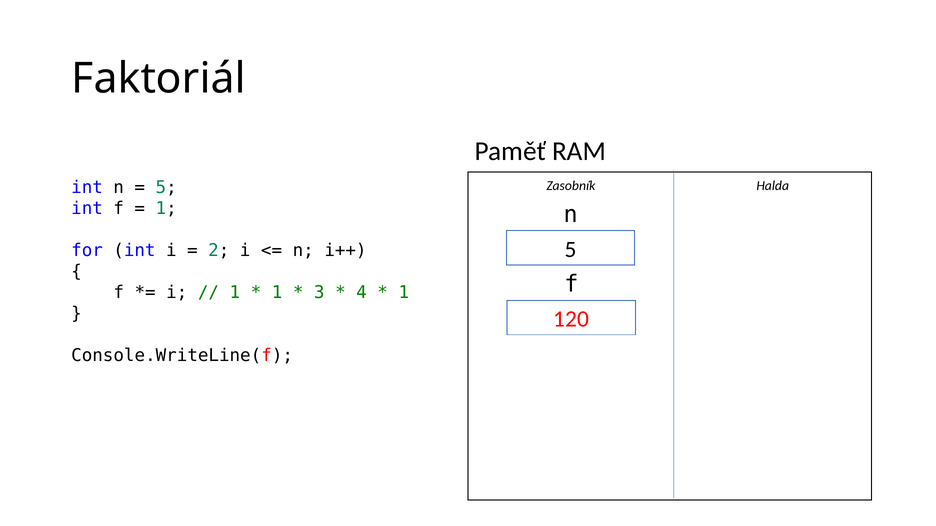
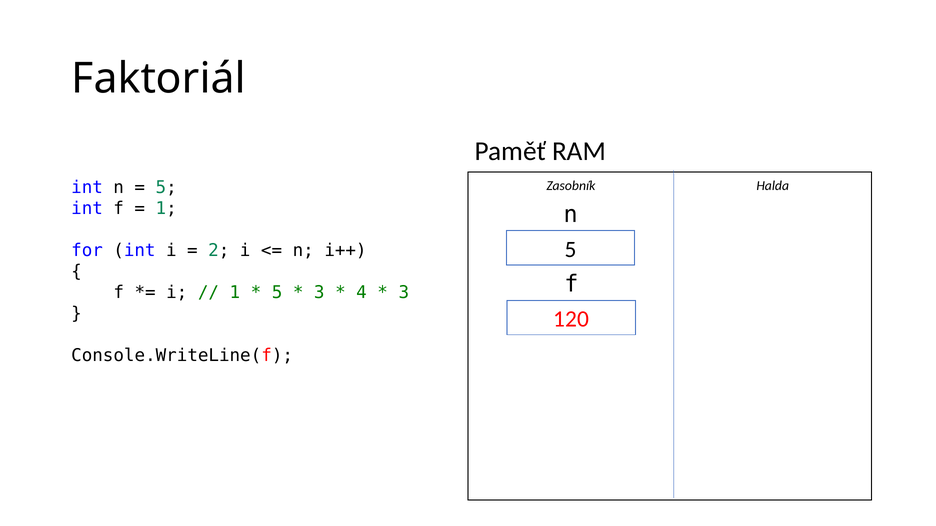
1: 1 -> 5 (277, 293)
1: 1 -> 3 (404, 293)
